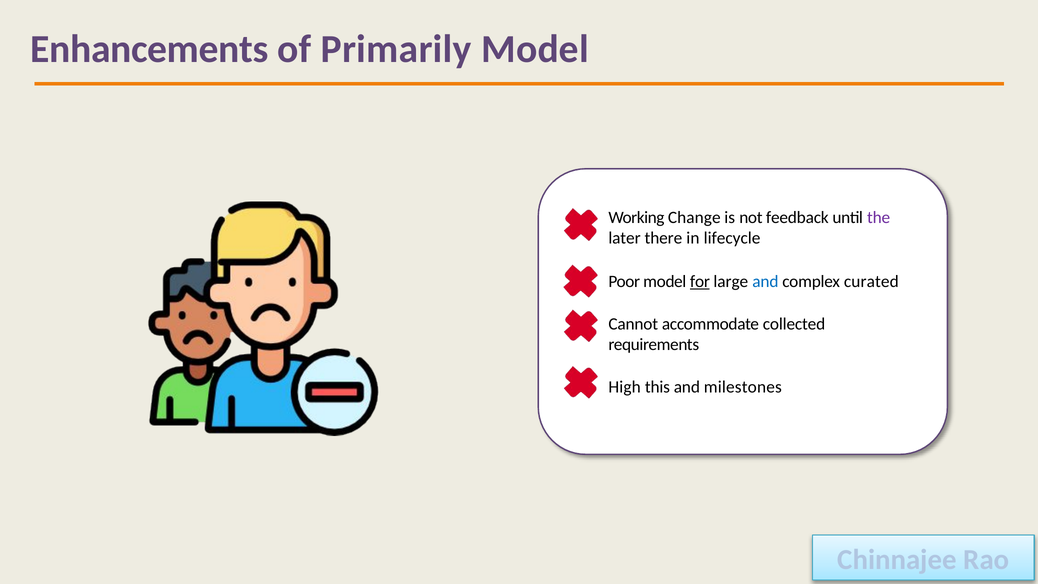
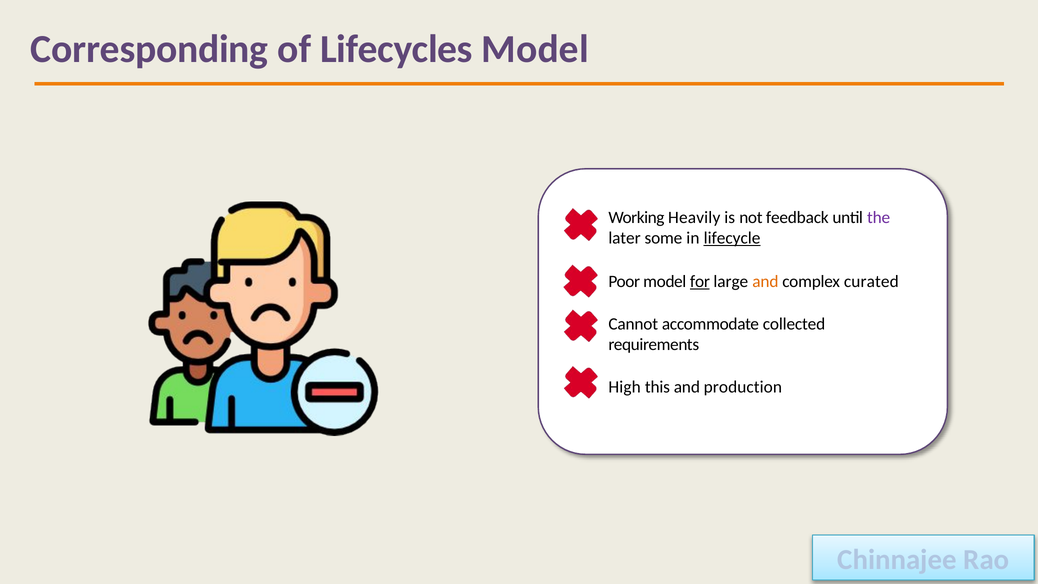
Enhancements: Enhancements -> Corresponding (149, 49)
Primarily: Primarily -> Lifecycles (396, 49)
Change: Change -> Heavily (694, 218)
there: there -> some (663, 238)
lifecycle underline: none -> present (732, 238)
and colour: blue -> orange (765, 281)
milestones: milestones -> production (743, 387)
